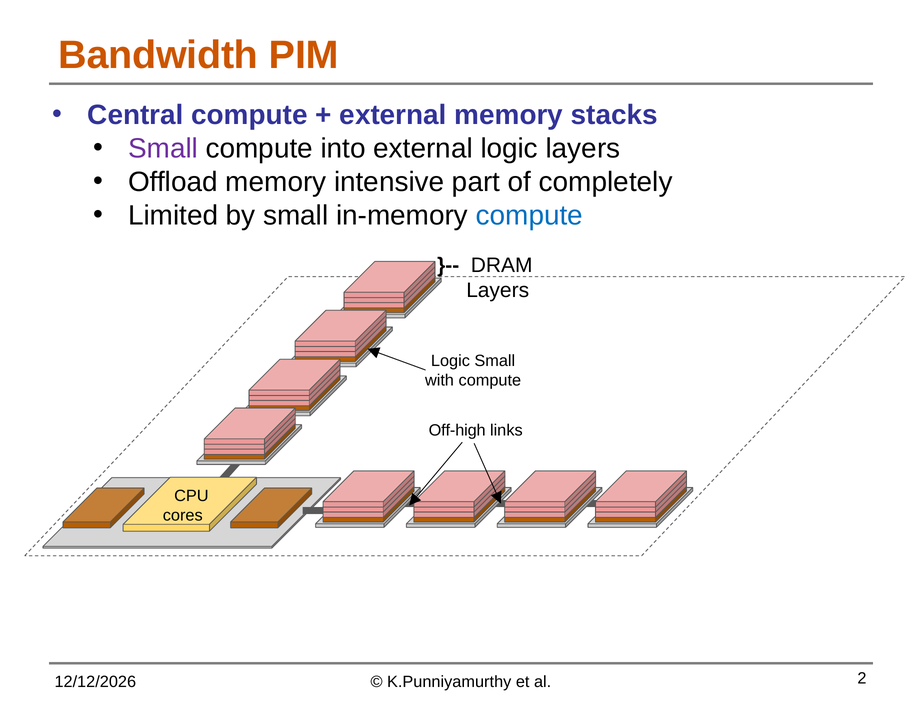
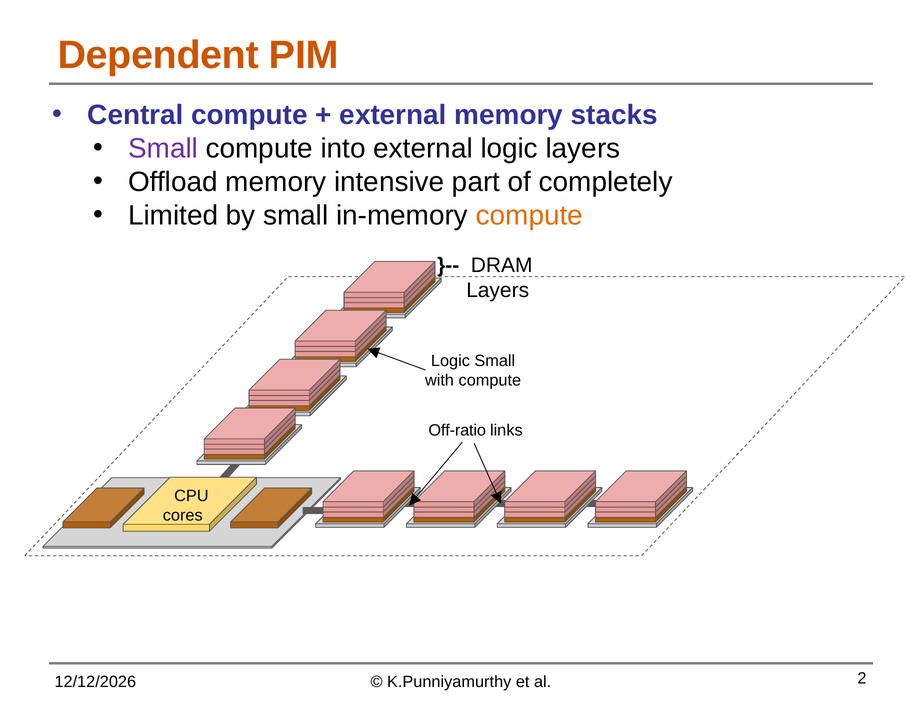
Bandwidth: Bandwidth -> Dependent (158, 55)
compute colour: blue -> orange (529, 216)
Off-high: Off-high -> Off-ratio (457, 431)
